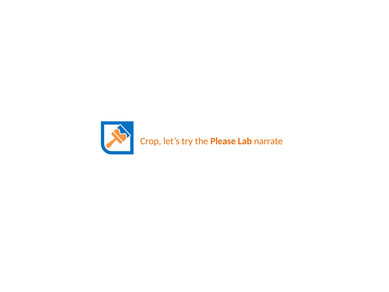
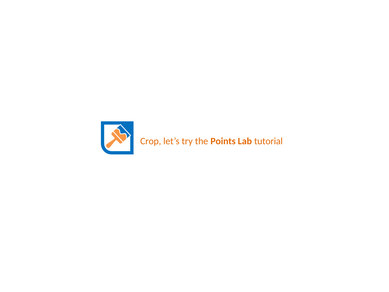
Please: Please -> Points (223, 141)
narrate: narrate -> tutorial (268, 141)
